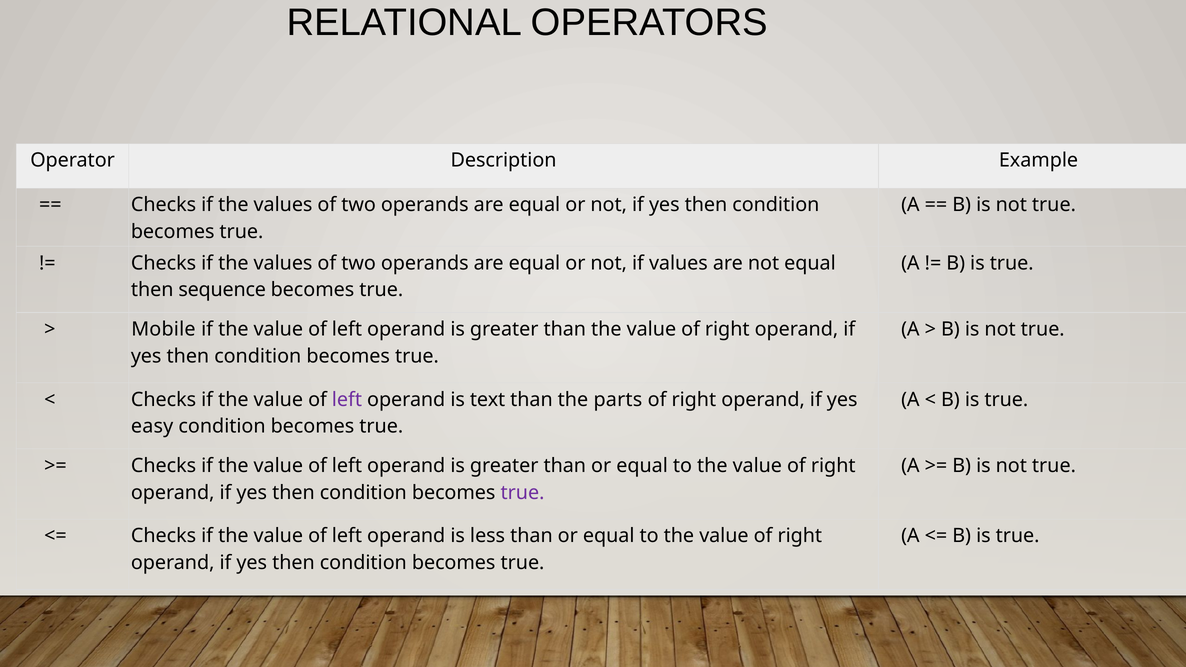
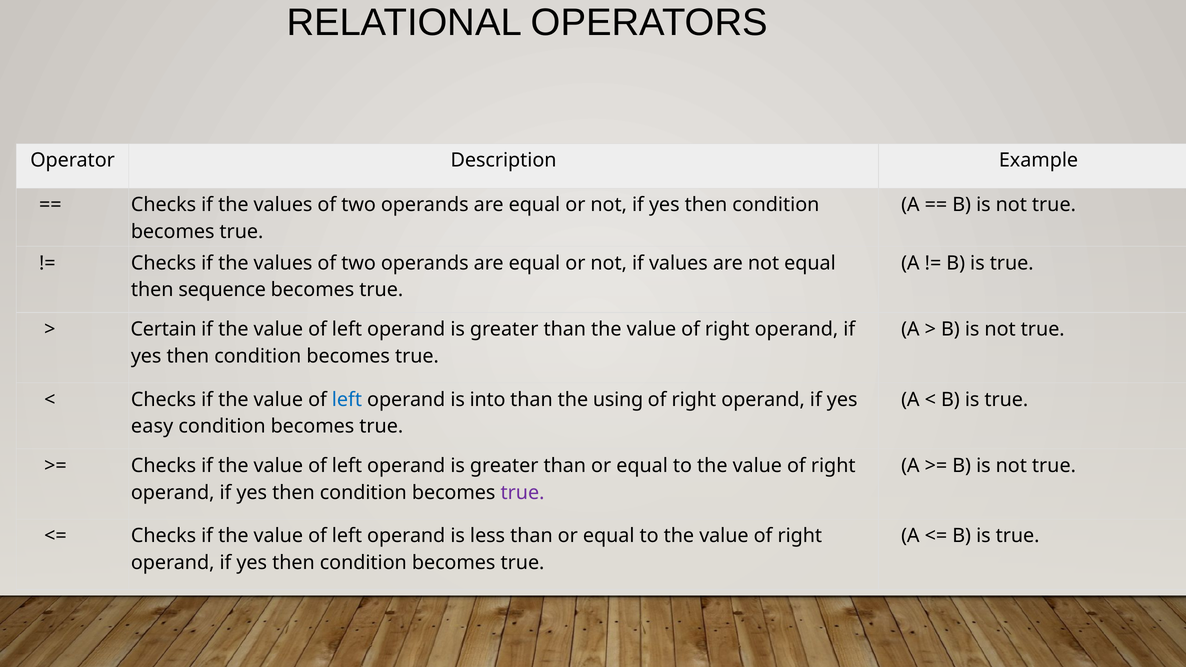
Mobile: Mobile -> Certain (164, 329)
left colour: purple -> blue (347, 400)
text: text -> into (488, 400)
parts: parts -> using (618, 400)
